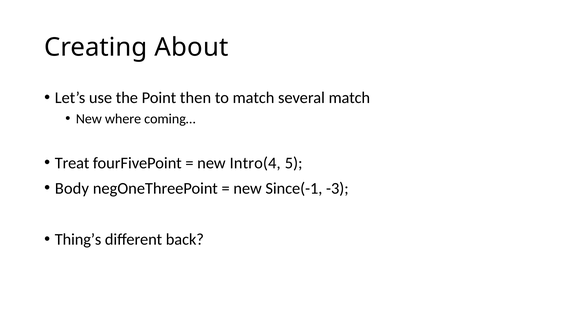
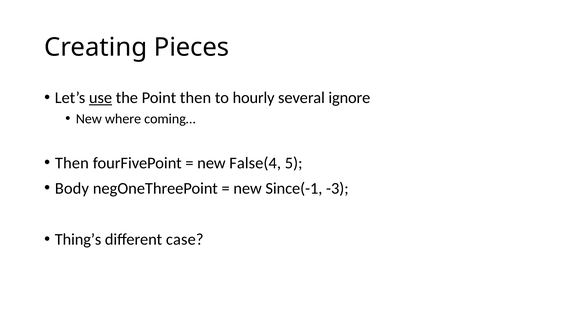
About: About -> Pieces (192, 47)
use underline: none -> present (101, 98)
to match: match -> hourly (254, 98)
several match: match -> ignore (349, 98)
Treat: Treat -> Then (72, 163)
Intro(4: Intro(4 -> False(4 (255, 163)
back: back -> case (185, 240)
